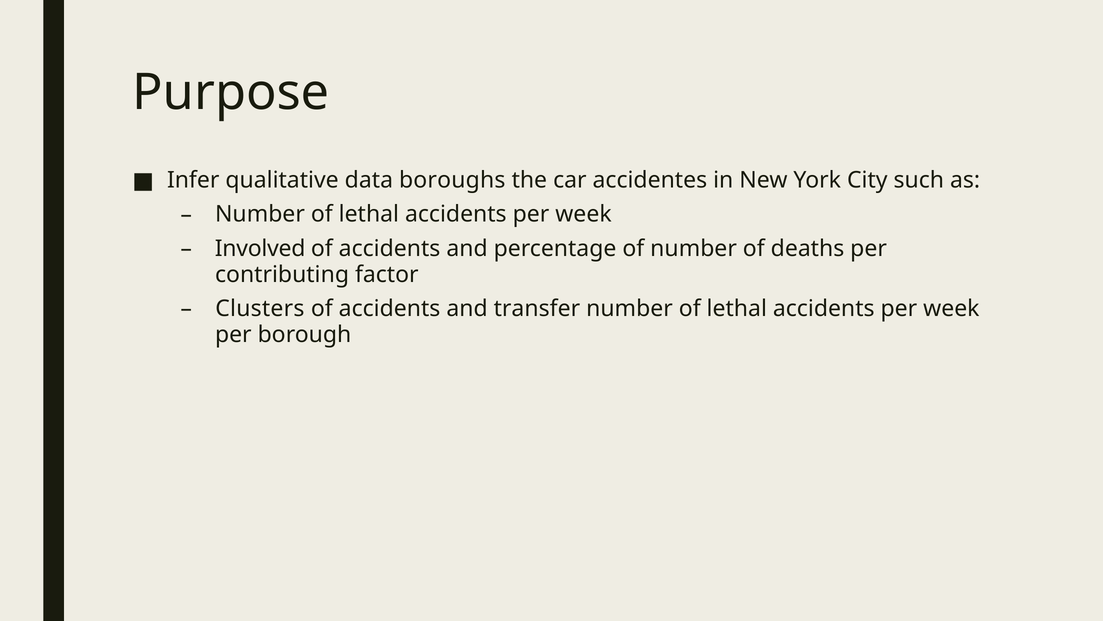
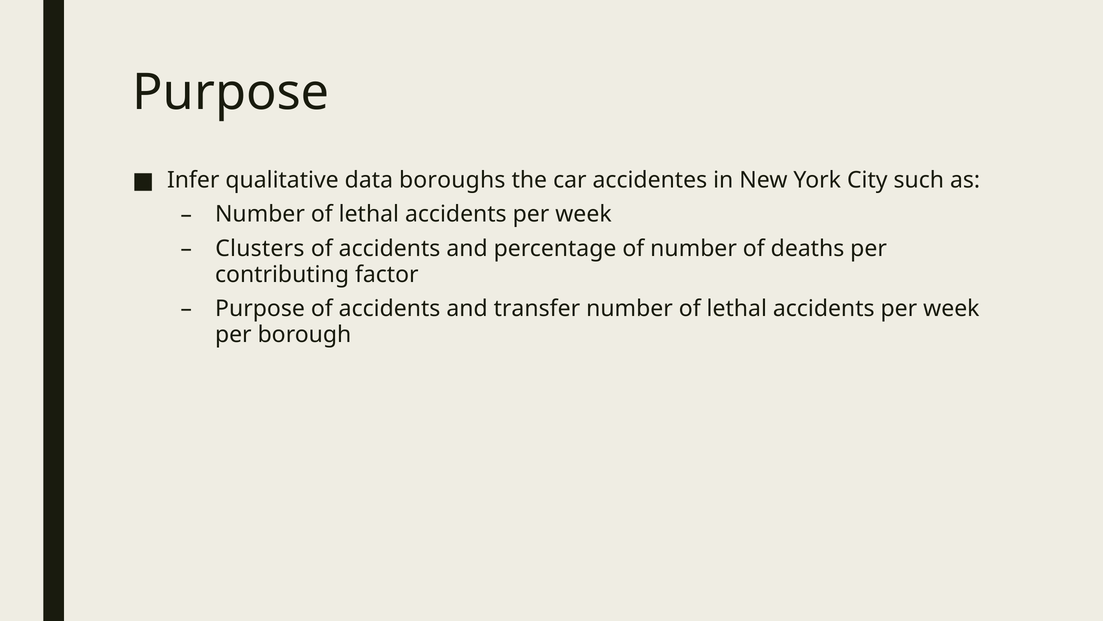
Involved: Involved -> Clusters (260, 248)
Clusters: Clusters -> Purpose (260, 308)
